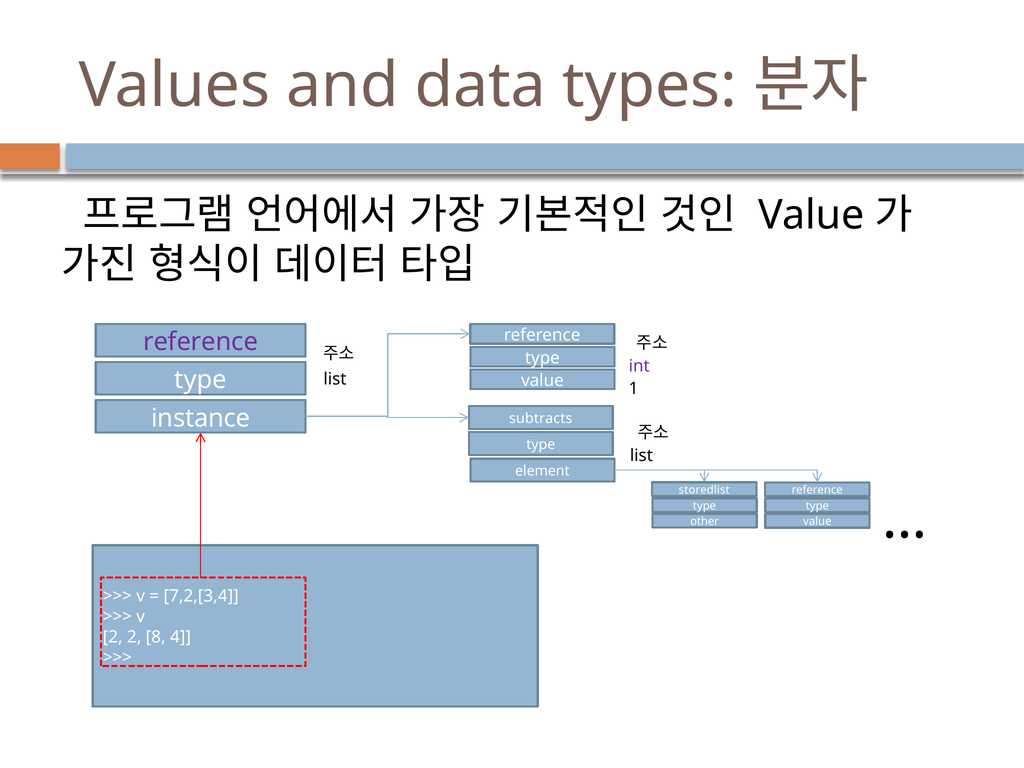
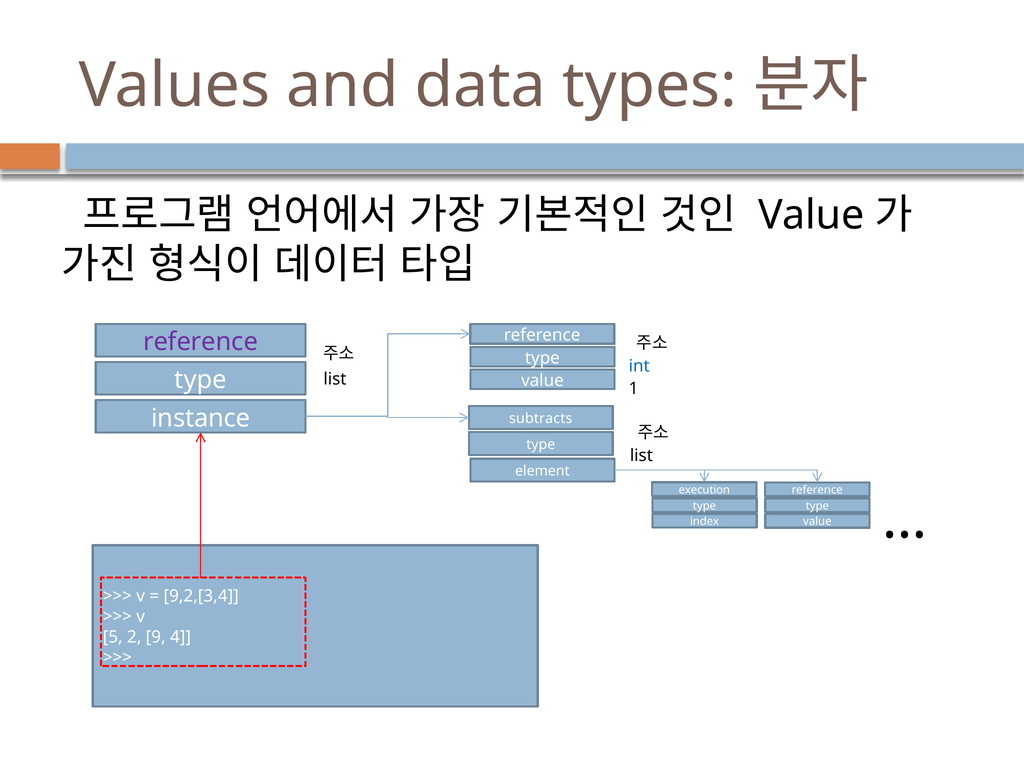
int colour: purple -> blue (639, 366)
storedlist: storedlist -> execution (704, 490)
other: other -> index (705, 522)
7,2,[3,4: 7,2,[3,4 -> 9,2,[3,4 (201, 596)
2: 2 -> 5 (113, 637)
8: 8 -> 9 (156, 637)
